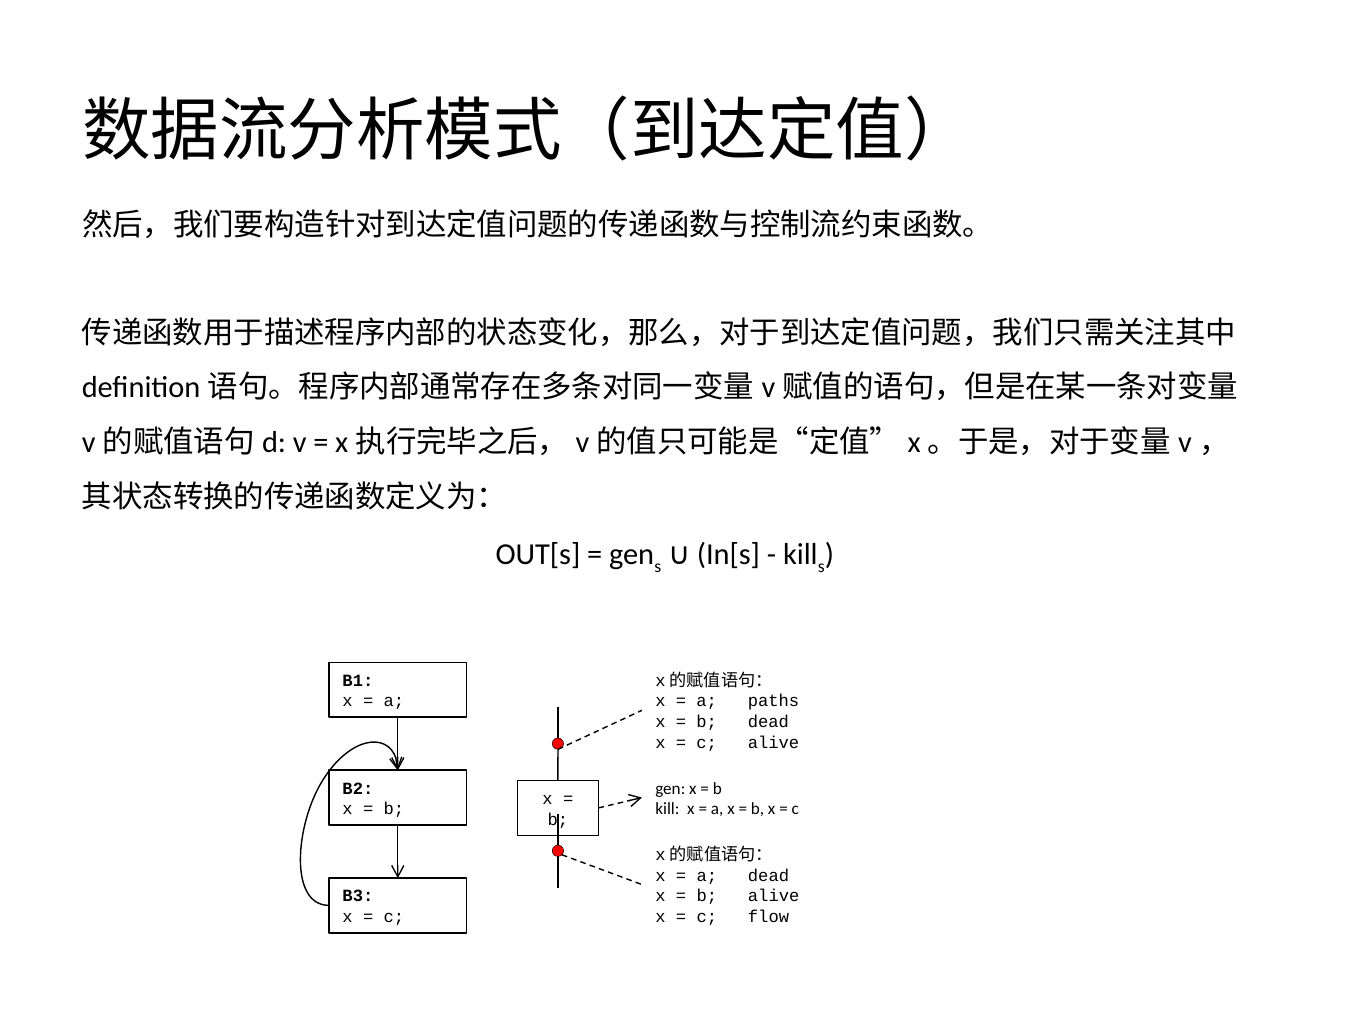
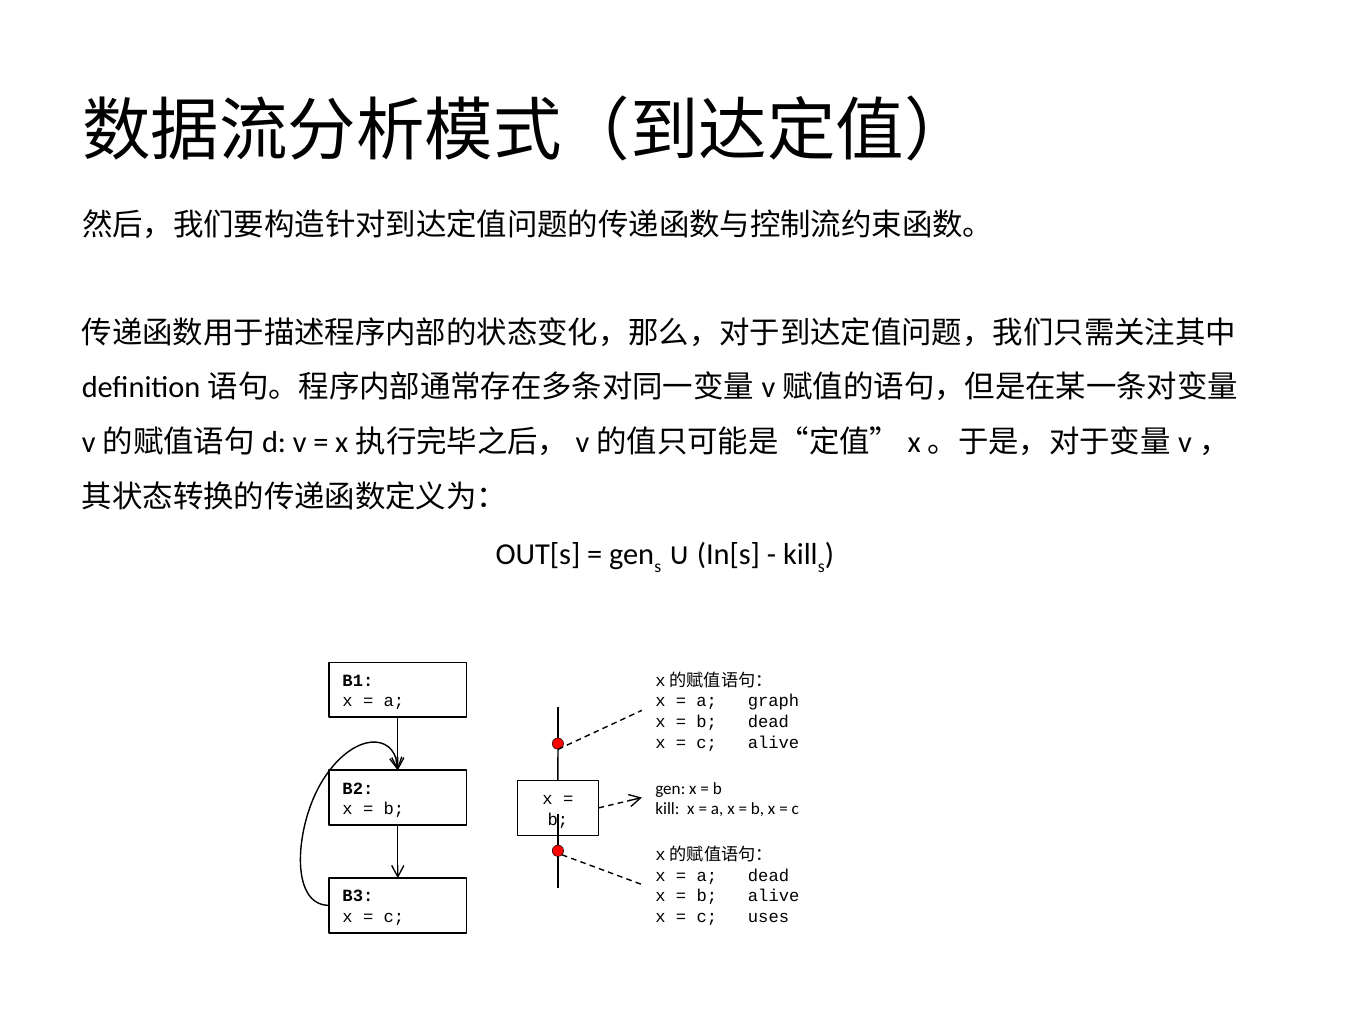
paths: paths -> graph (774, 702)
flow: flow -> uses (769, 917)
